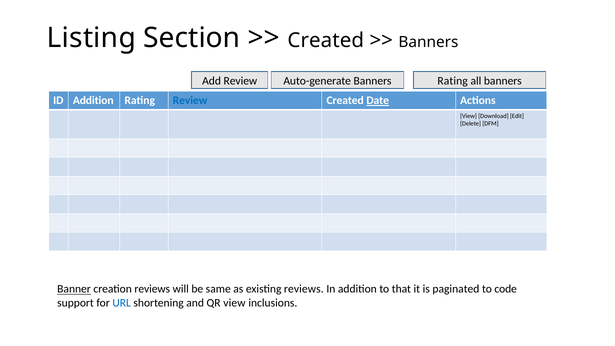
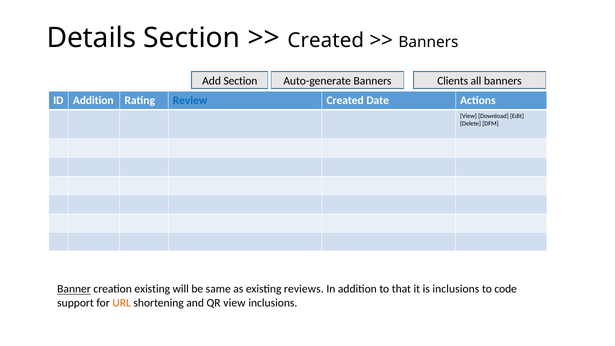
Listing: Listing -> Details (92, 38)
Add Review: Review -> Section (240, 81)
Banners Rating: Rating -> Clients (453, 81)
Date underline: present -> none (378, 101)
creation reviews: reviews -> existing (152, 289)
is paginated: paginated -> inclusions (456, 289)
URL colour: blue -> orange (122, 303)
